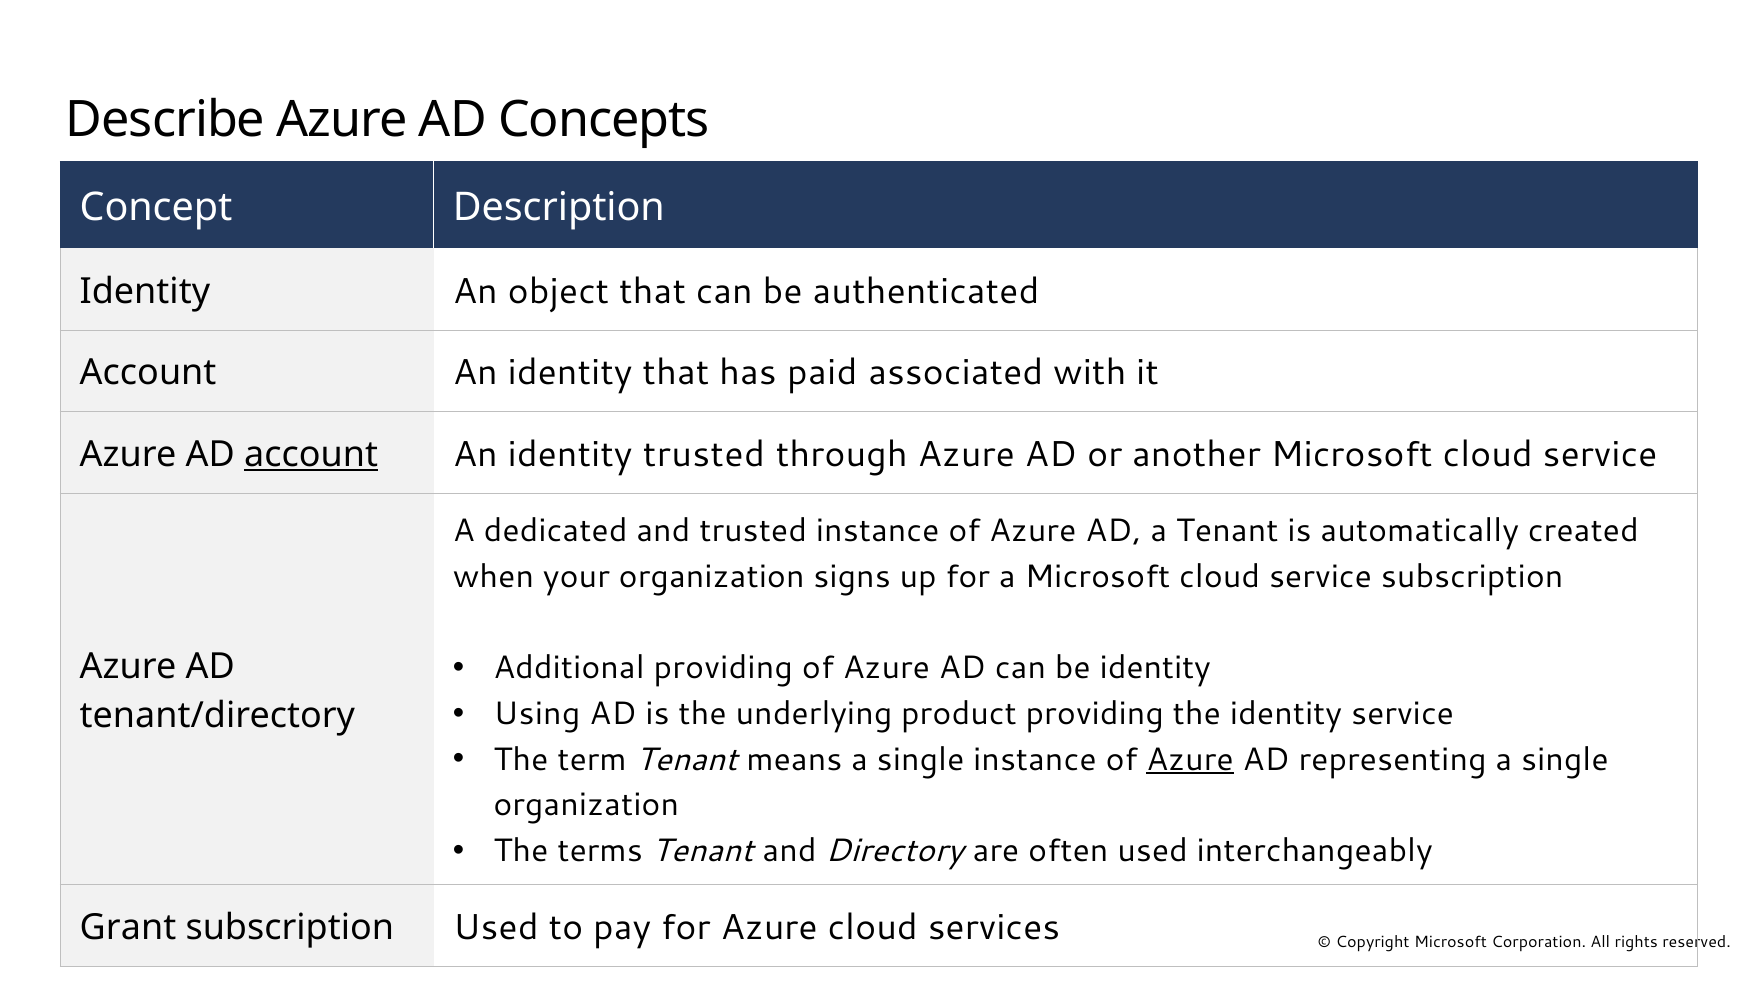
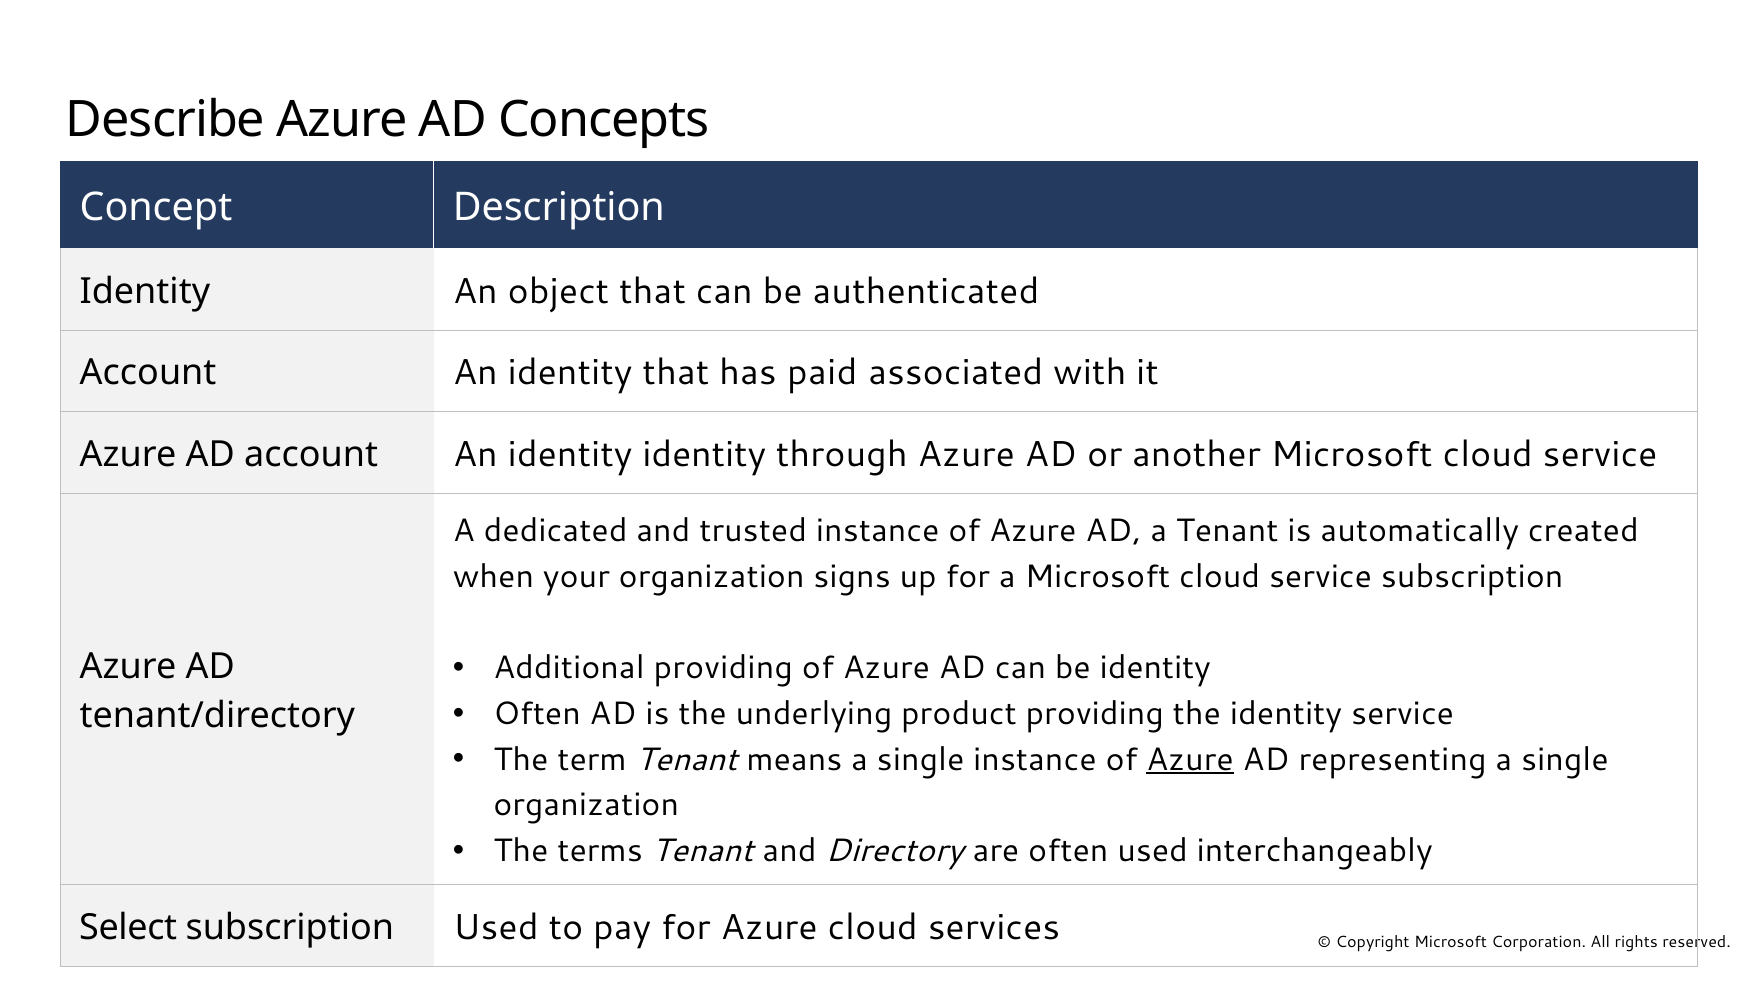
account underline: present -> none (311, 455)
identity trusted: trusted -> identity (704, 455)
Using: Using -> Often (537, 714)
Grant: Grant -> Select (128, 927)
